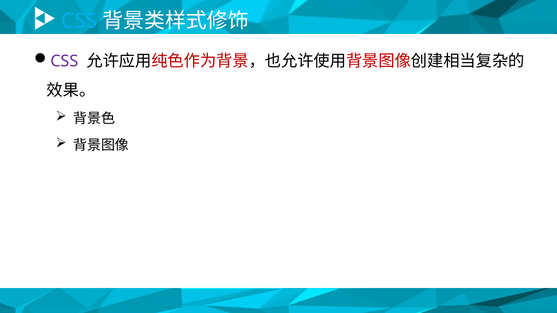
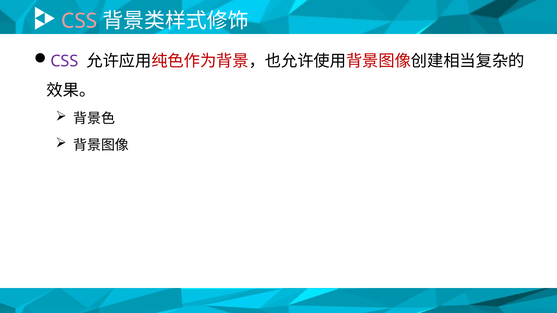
CSS colour: light blue -> pink (79, 21)
